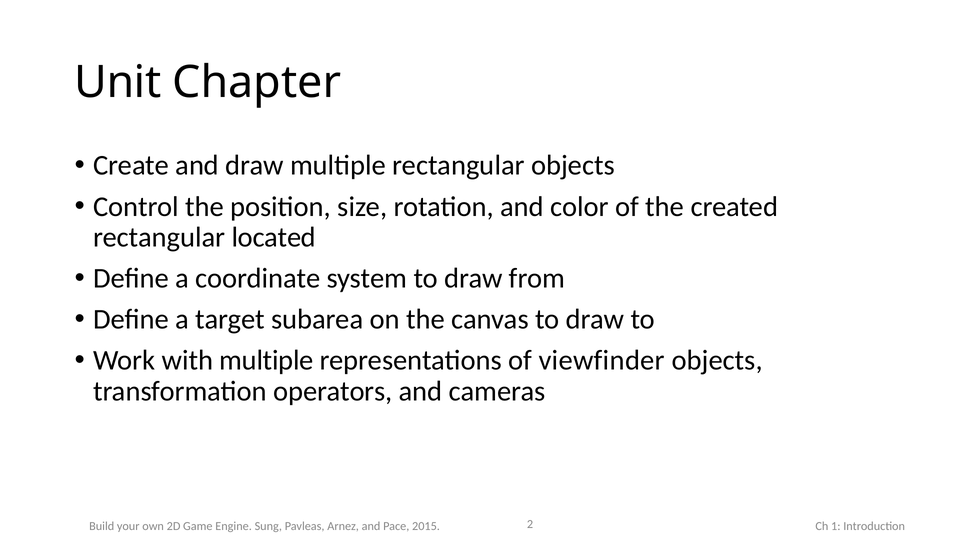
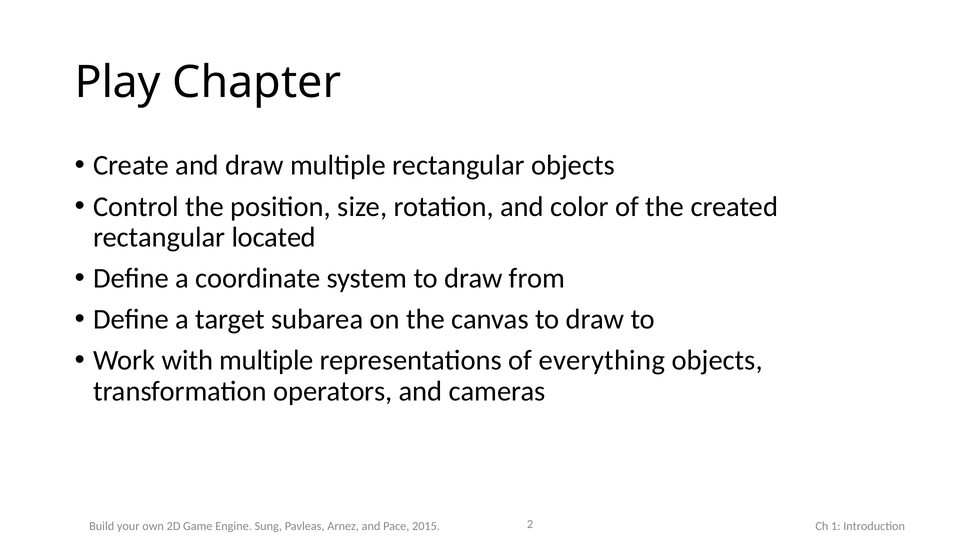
Unit: Unit -> Play (118, 82)
viewfinder: viewfinder -> everything (602, 361)
